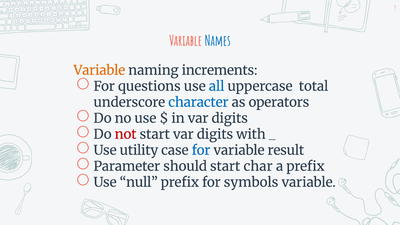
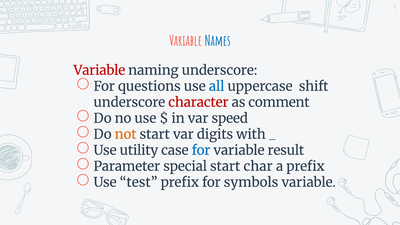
Variable colour: orange -> red (99, 70)
naming increments: increments -> underscore (219, 70)
total: total -> shift (314, 86)
character colour: blue -> red (198, 102)
operators: operators -> comment (279, 102)
in var digits: digits -> speed (230, 118)
not colour: red -> orange (126, 134)
should: should -> special (185, 166)
null: null -> test (139, 182)
